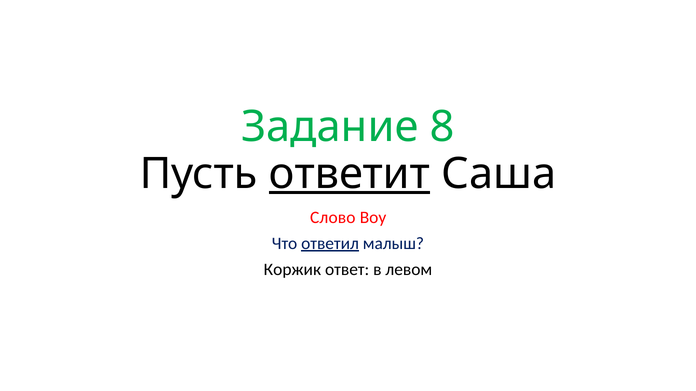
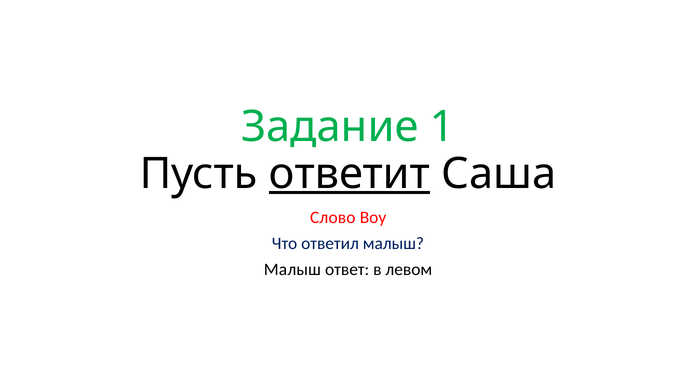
8: 8 -> 1 (442, 127)
ответил underline: present -> none (330, 244)
Коржик: Коржик -> Малыш (292, 270)
